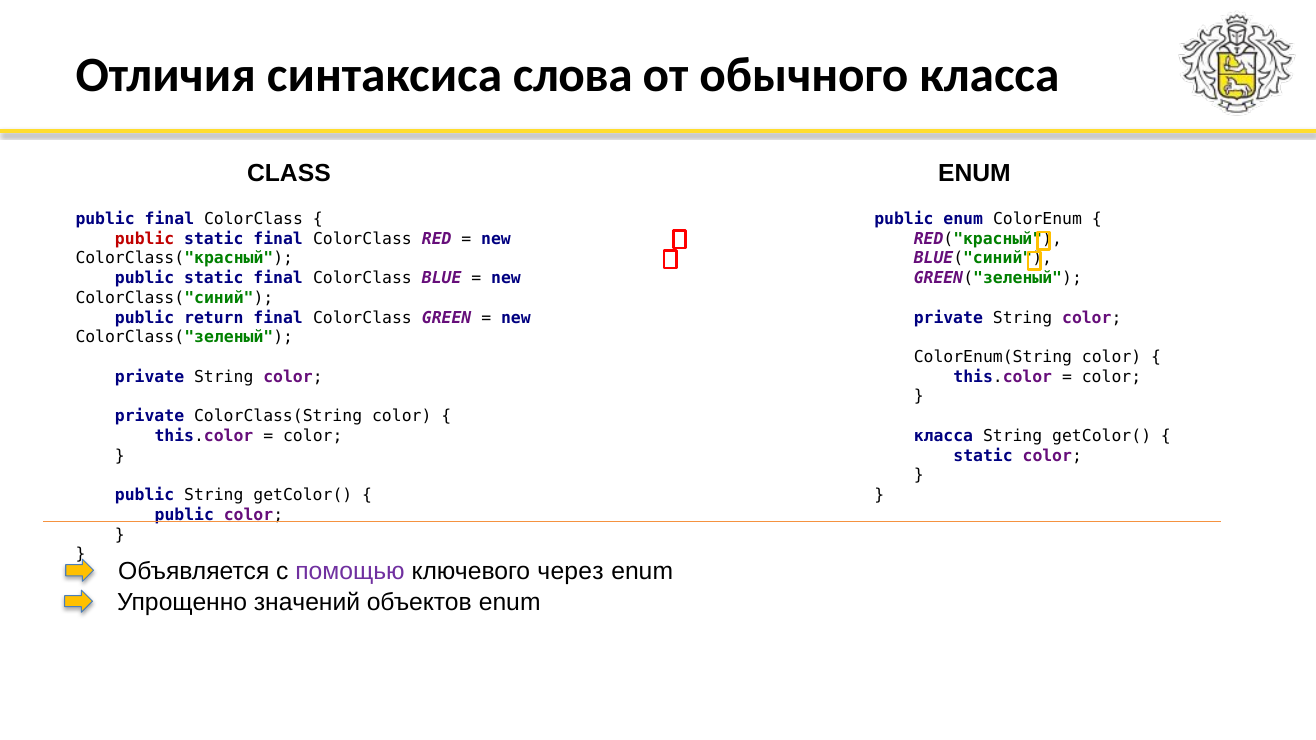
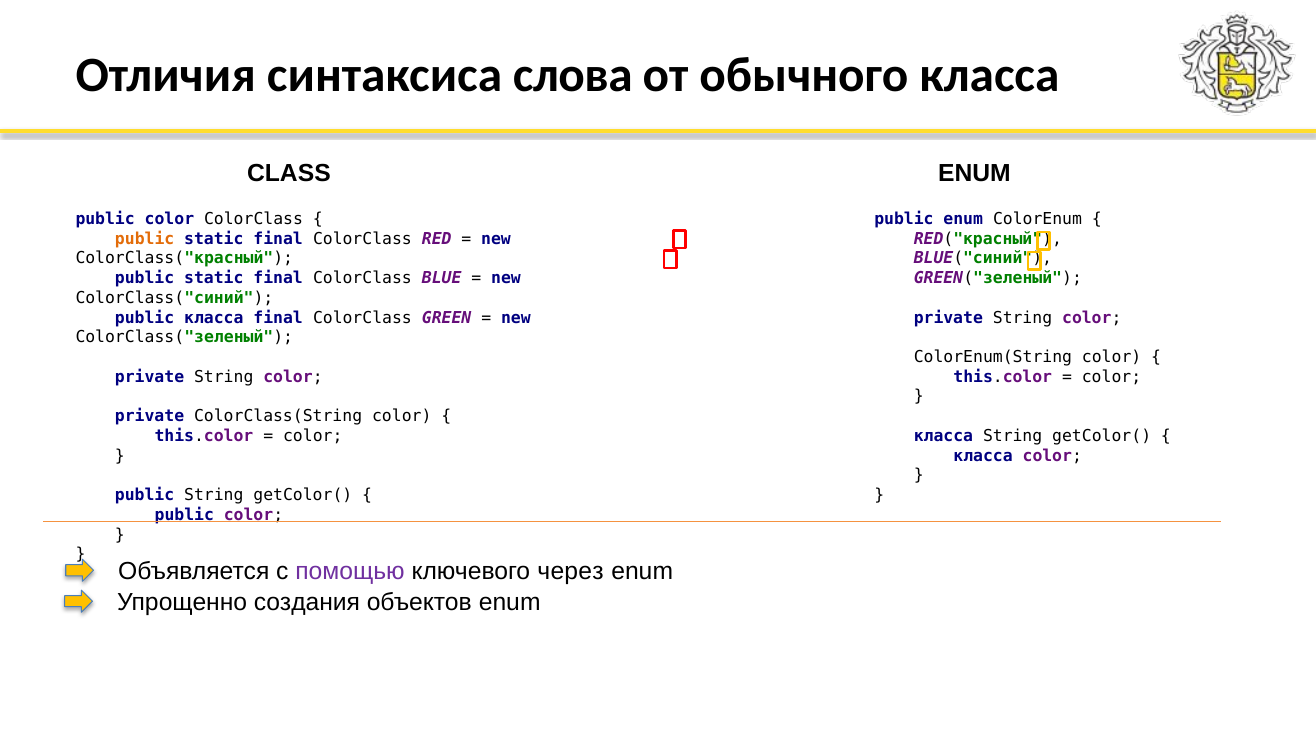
final: final -> color (169, 219)
public colour: red -> orange (145, 239)
public return: return -> класса (214, 318)
static: static -> класса (983, 456)
значений: значений -> создания (307, 603)
